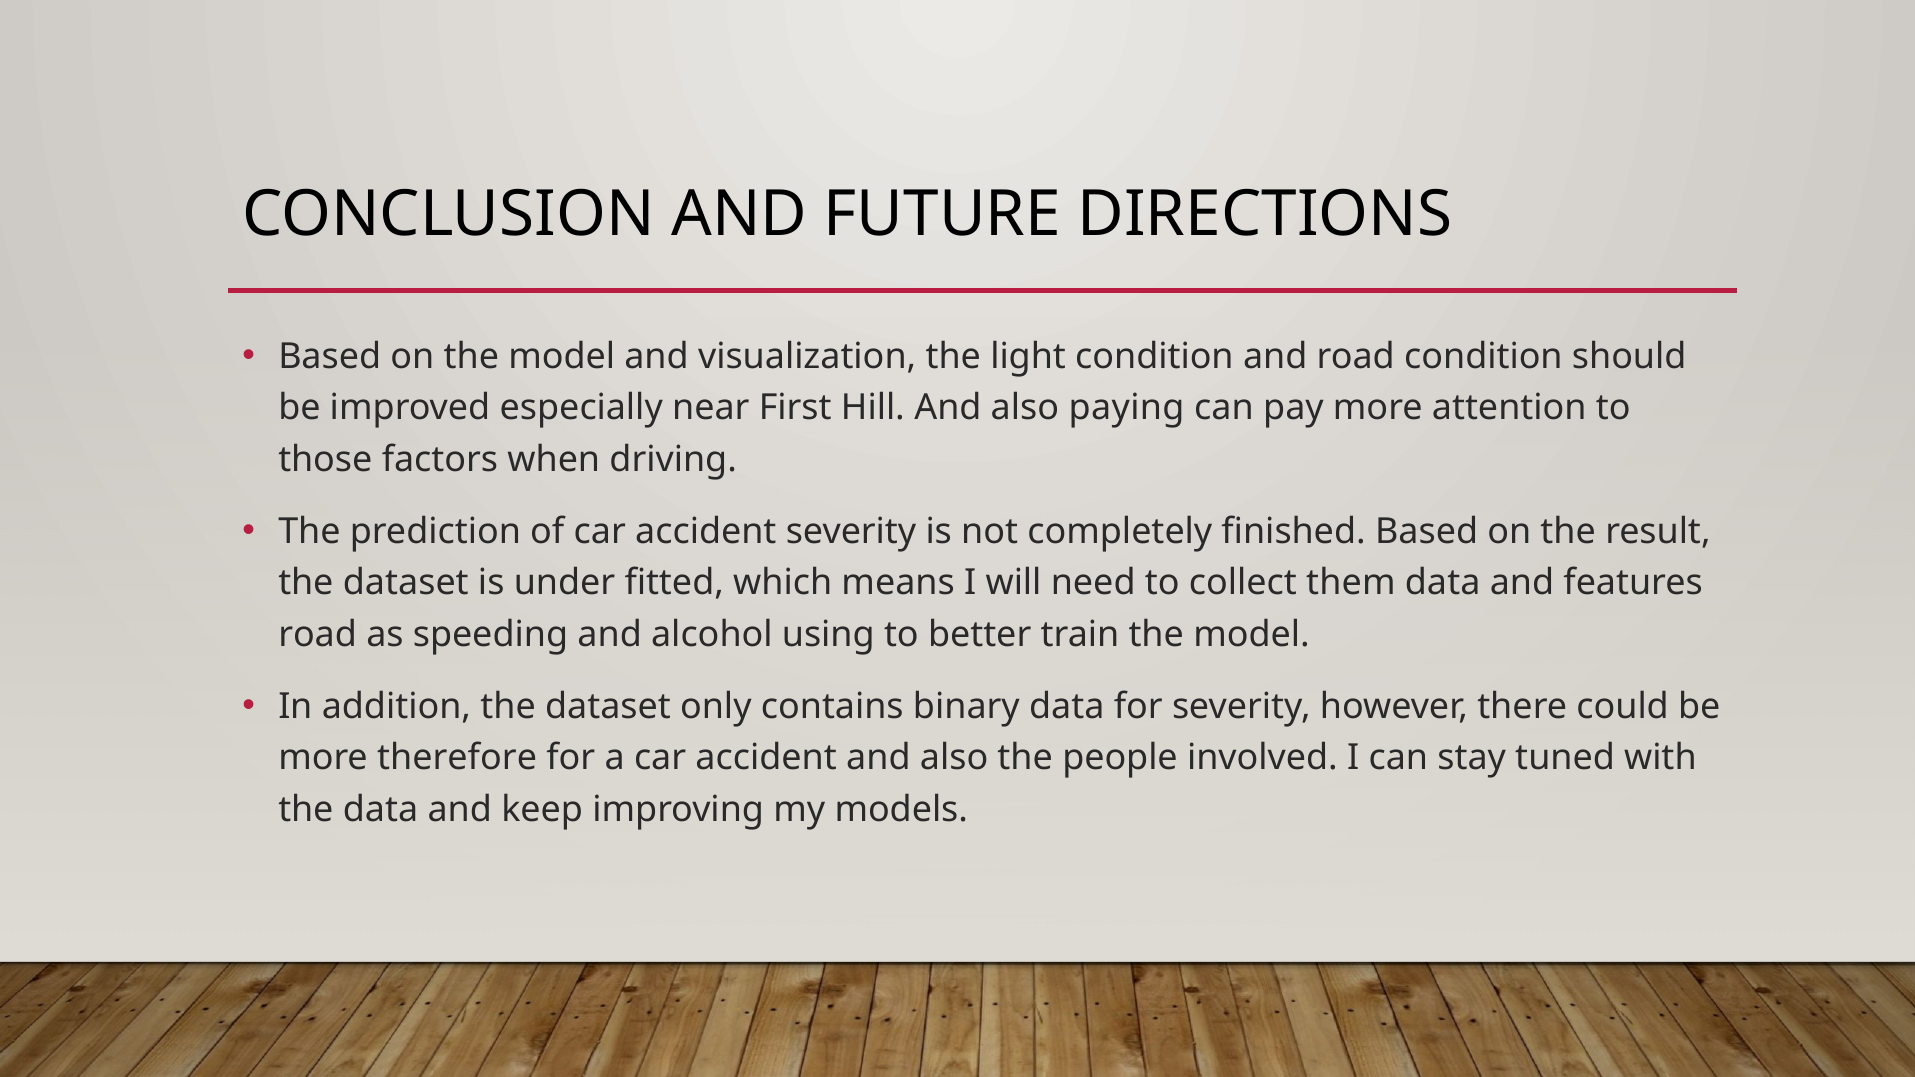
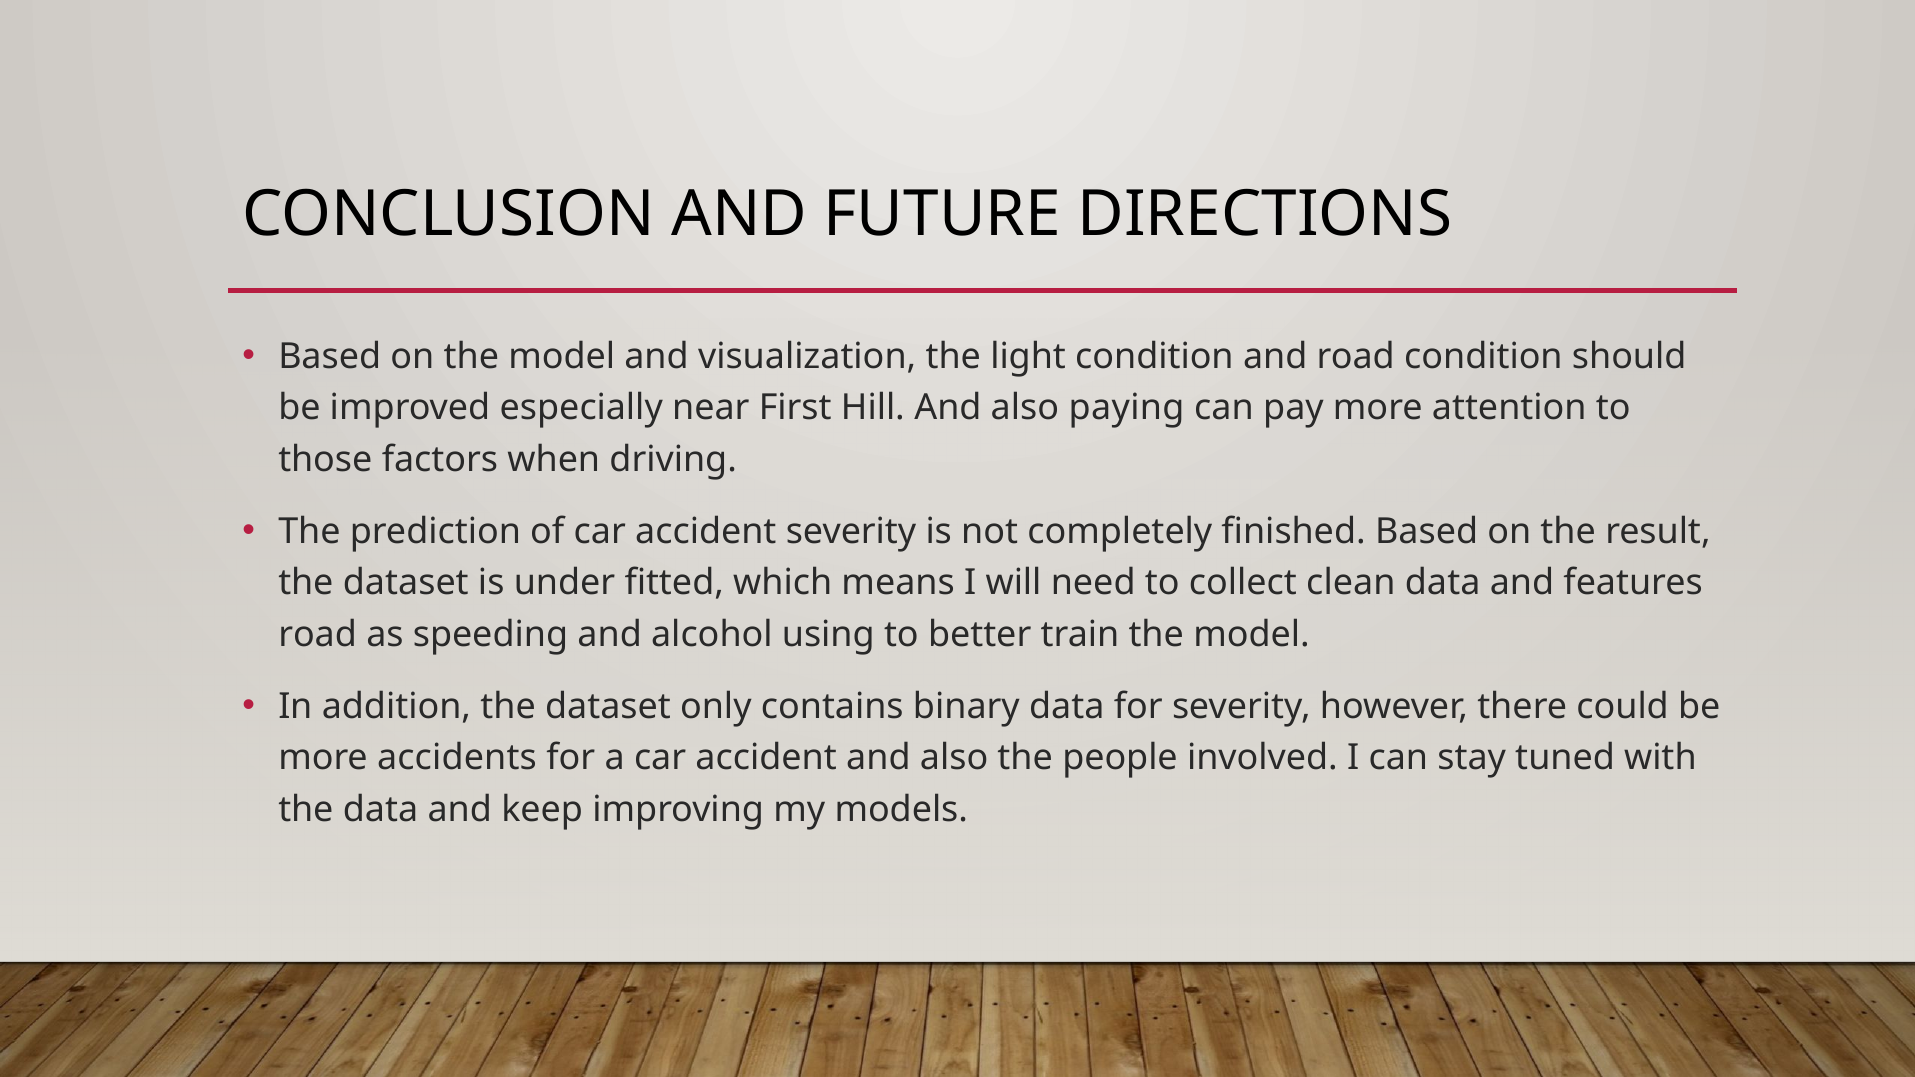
them: them -> clean (1351, 583)
therefore: therefore -> accidents (457, 758)
